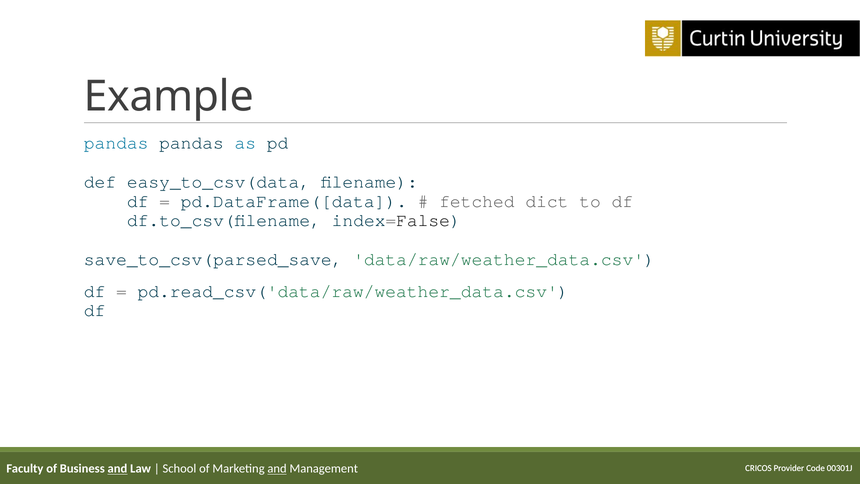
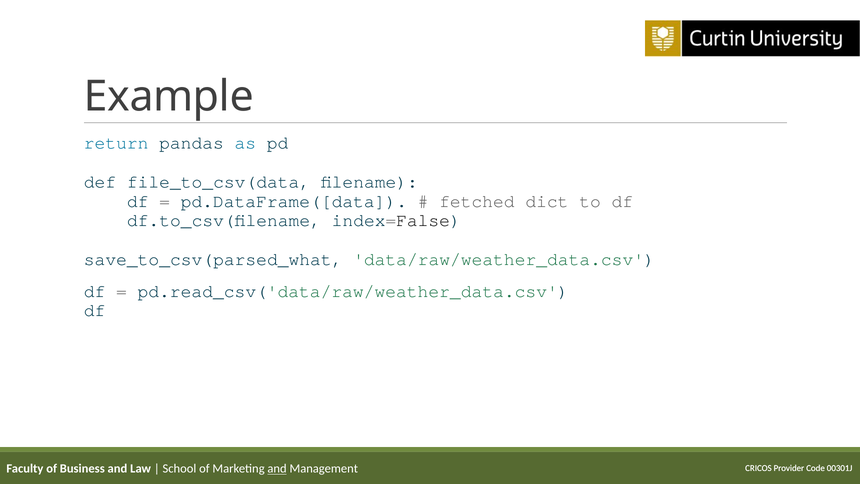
pandas: pandas -> return (116, 143)
easy_to_csv(data: easy_to_csv(data -> file_to_csv(data (219, 182)
save_to_csv(parsed_save: save_to_csv(parsed_save -> save_to_csv(parsed_what (213, 259)
and underline: present -> none (117, 468)
